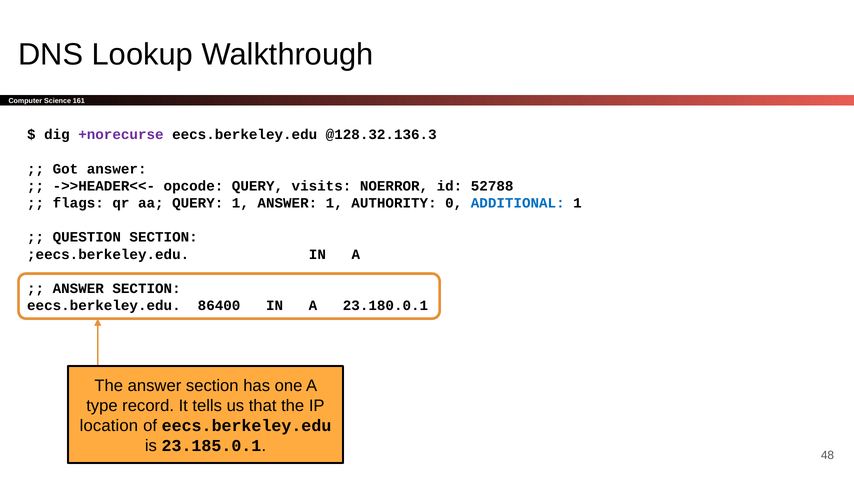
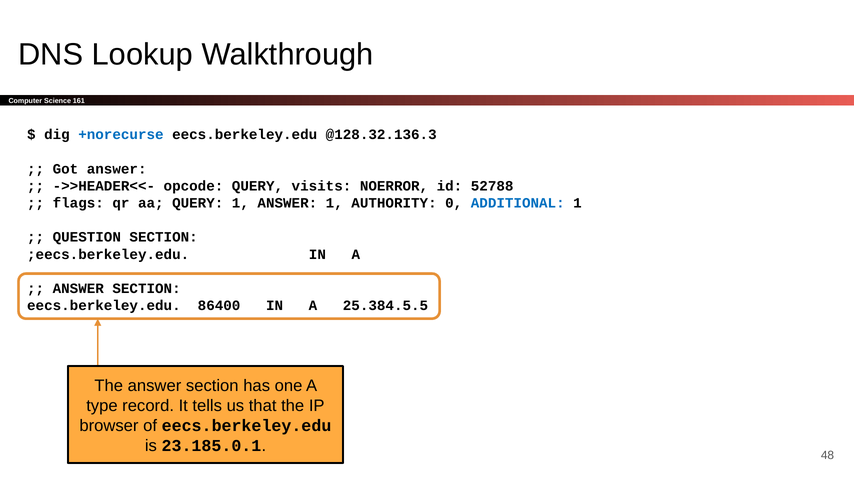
+norecurse colour: purple -> blue (121, 135)
23.180.0.1: 23.180.0.1 -> 25.384.5.5 (385, 305)
location: location -> browser (109, 425)
